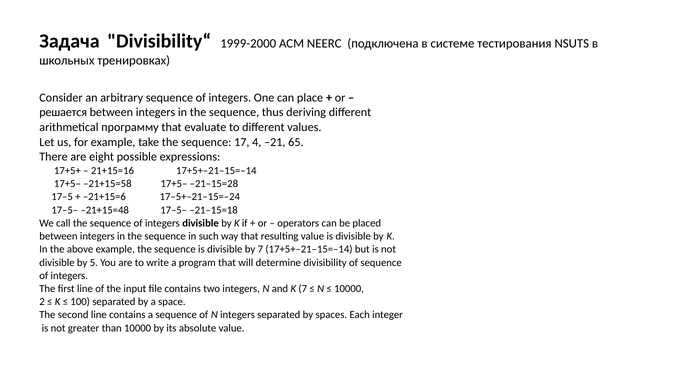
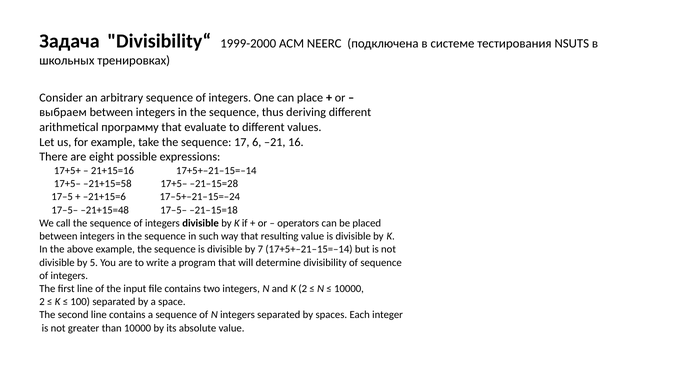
решается: решается -> выбраем (63, 112)
4: 4 -> 6 (257, 142)
65: 65 -> 16 (296, 142)
K 7: 7 -> 2 (303, 289)
